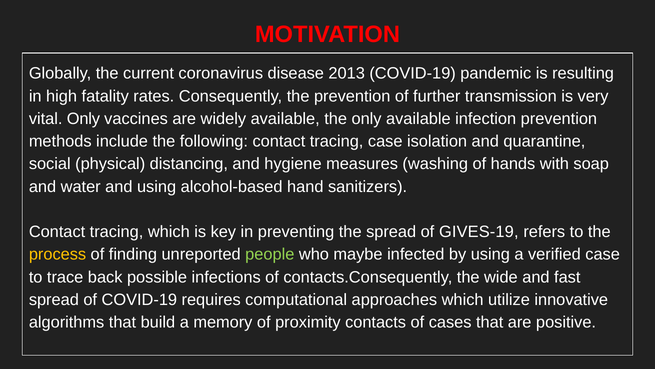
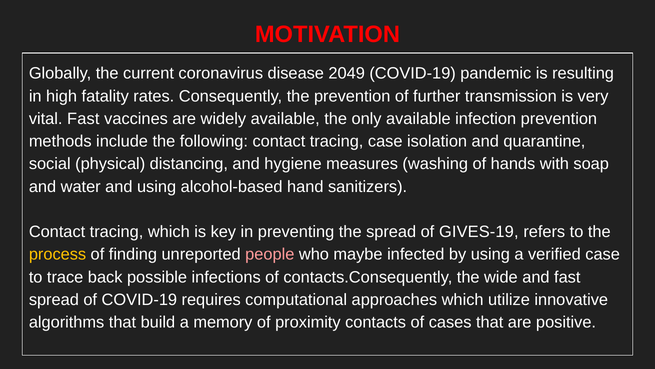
2013: 2013 -> 2049 (347, 73)
vital Only: Only -> Fast (83, 119)
people colour: light green -> pink (270, 254)
